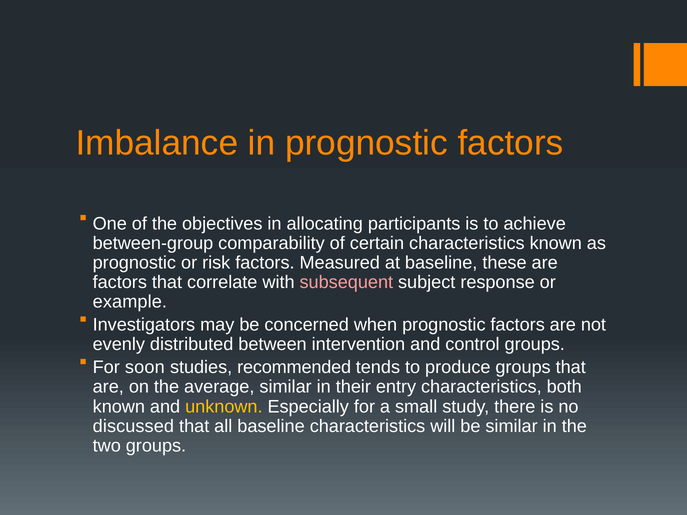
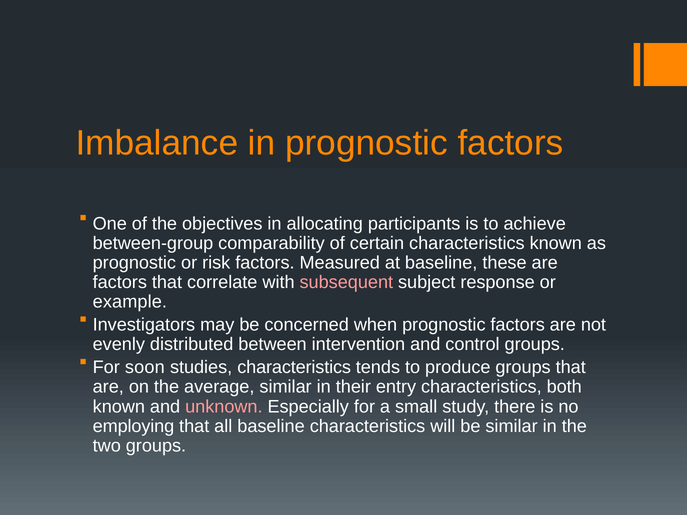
studies recommended: recommended -> characteristics (294, 368)
unknown colour: yellow -> pink (224, 407)
discussed: discussed -> employing (133, 426)
